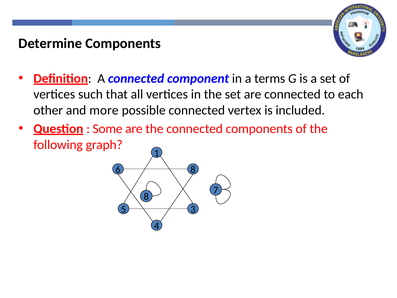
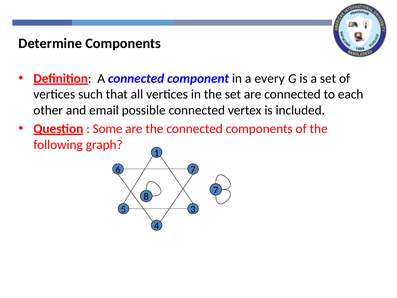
terms: terms -> every (270, 78)
more: more -> email (104, 110)
6 8: 8 -> 7 (193, 169)
